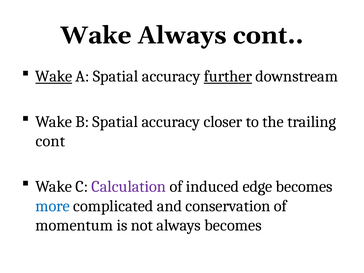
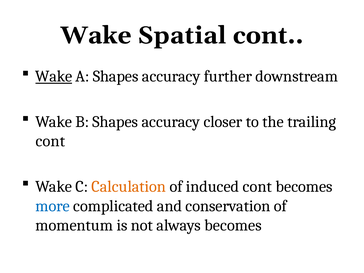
Wake Always: Always -> Spatial (182, 35)
A Spatial: Spatial -> Shapes (116, 76)
further underline: present -> none (228, 76)
B Spatial: Spatial -> Shapes (115, 122)
Calculation colour: purple -> orange (129, 186)
induced edge: edge -> cont (257, 186)
